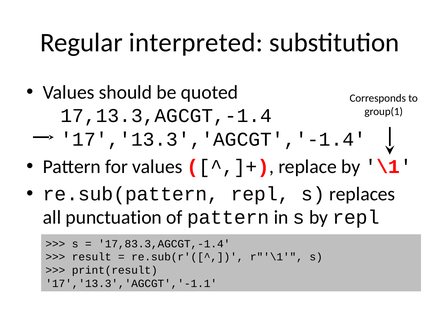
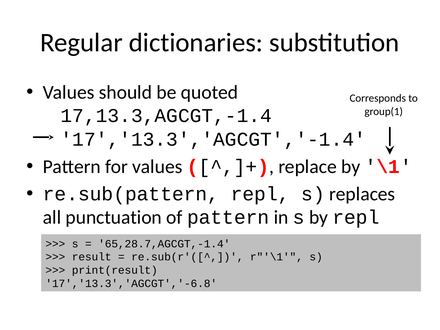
interpreted: interpreted -> dictionaries (196, 43)
17,83.3,AGCGT,-1.4: 17,83.3,AGCGT,-1.4 -> 65,28.7,AGCGT,-1.4 (164, 244)
17','13.3','AGCGT','-1.1: 17','13.3','AGCGT','-1.1 -> 17','13.3','AGCGT','-6.8 (131, 283)
